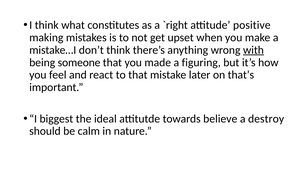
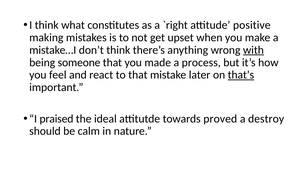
figuring: figuring -> process (201, 63)
that’s underline: none -> present (241, 75)
biggest: biggest -> praised (56, 119)
believe: believe -> proved (220, 119)
